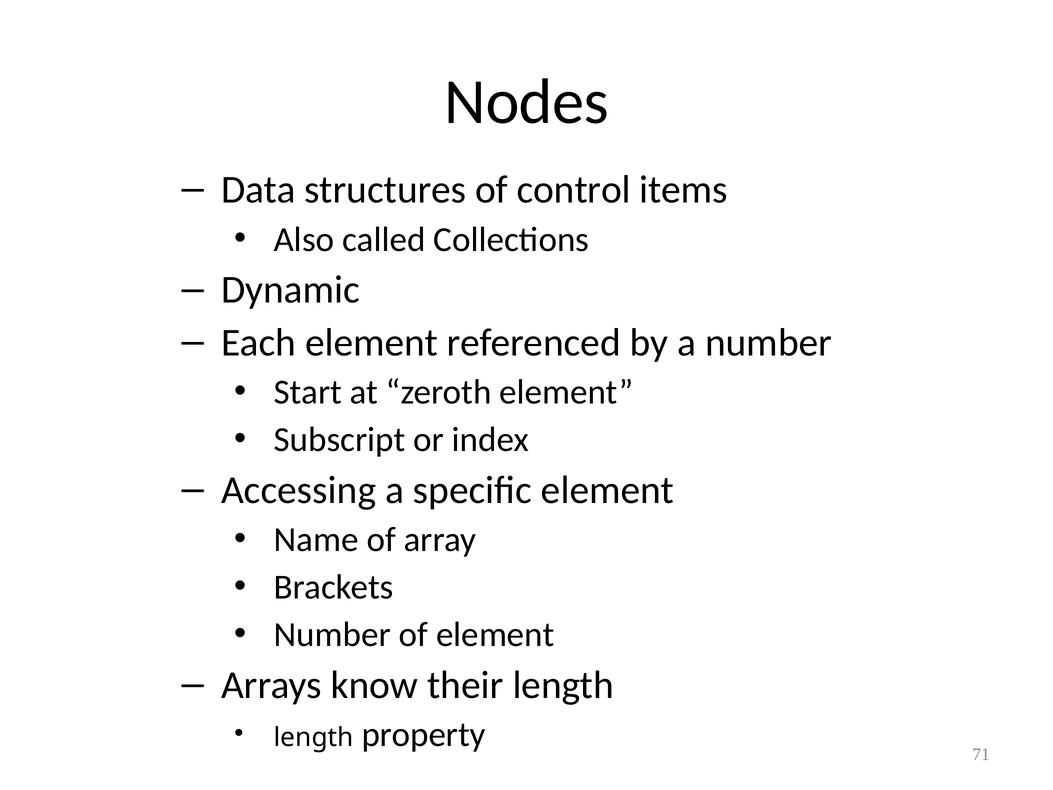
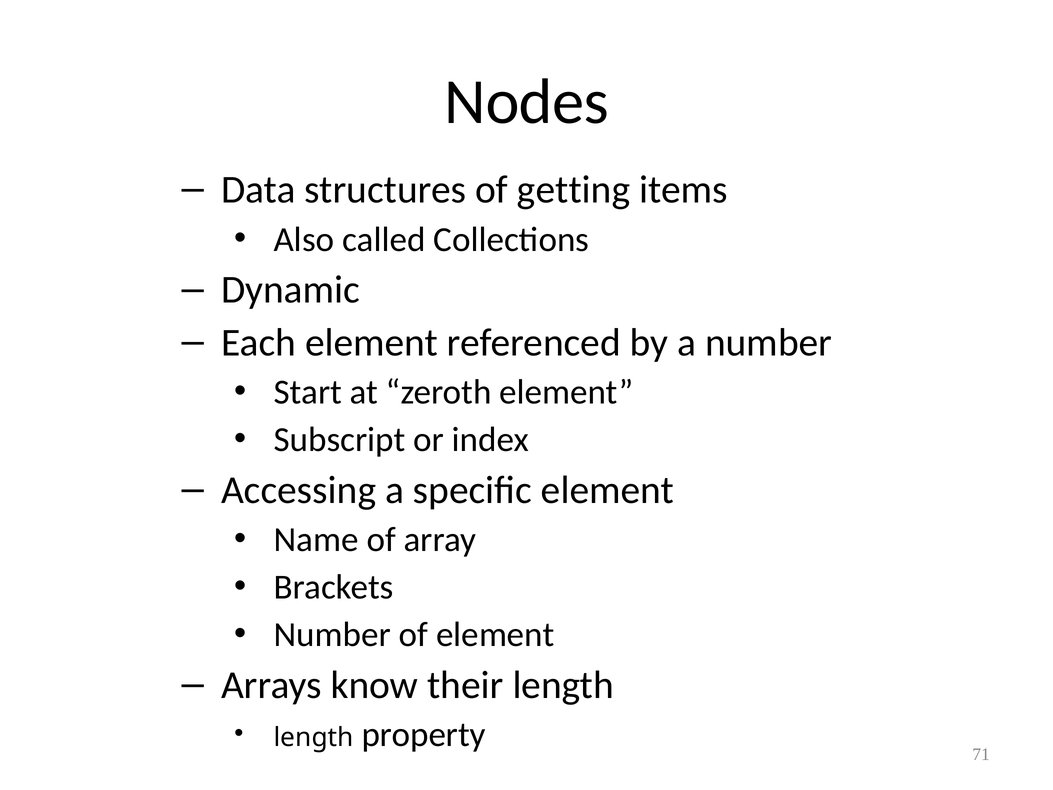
control: control -> getting (574, 190)
